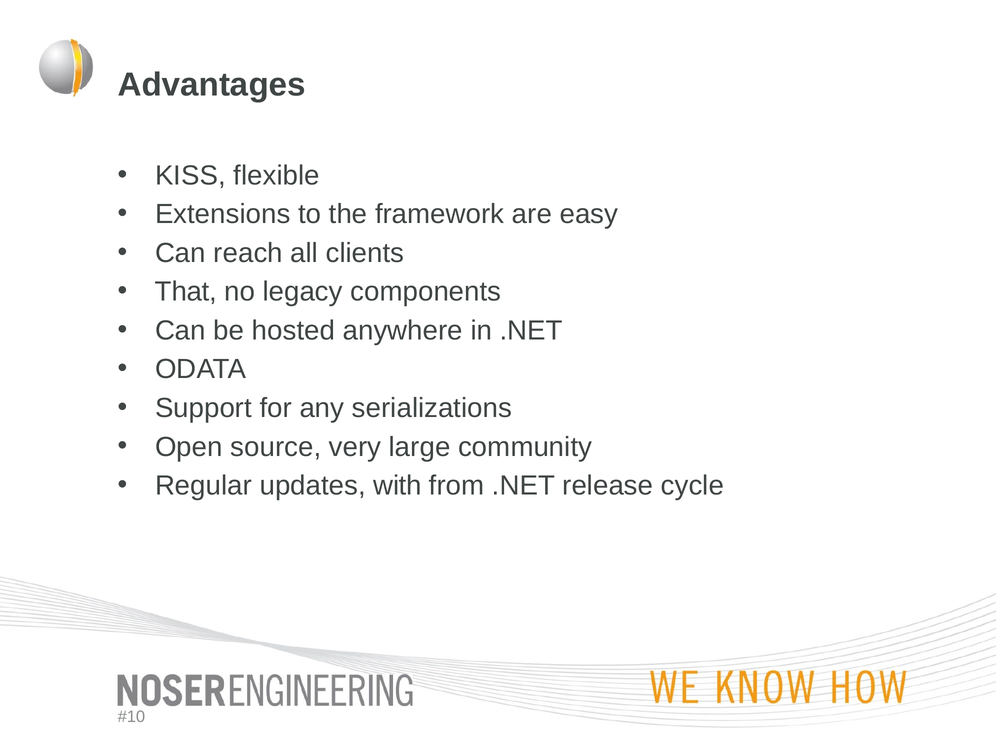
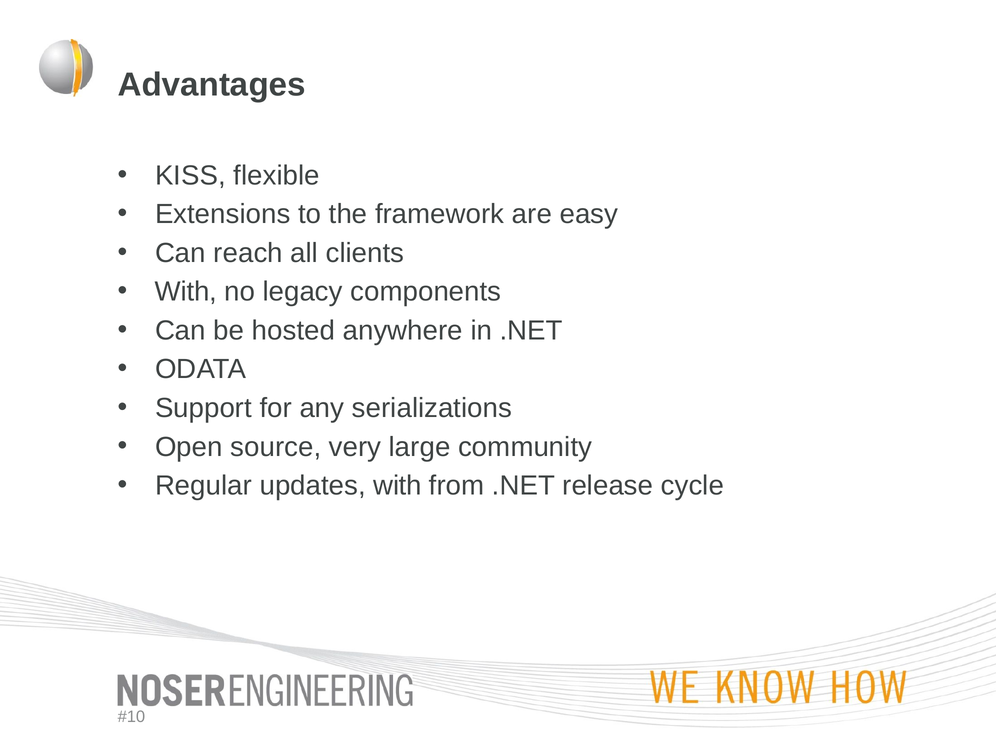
That: That -> With (186, 292)
